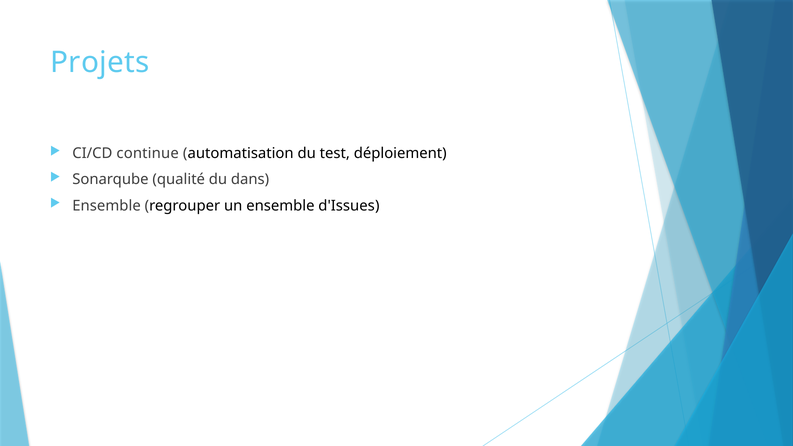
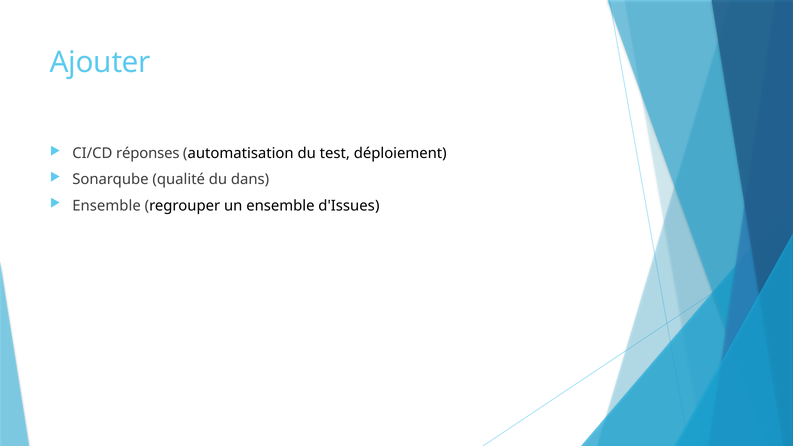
Projets: Projets -> Ajouter (100, 63)
continue: continue -> réponses (148, 153)
